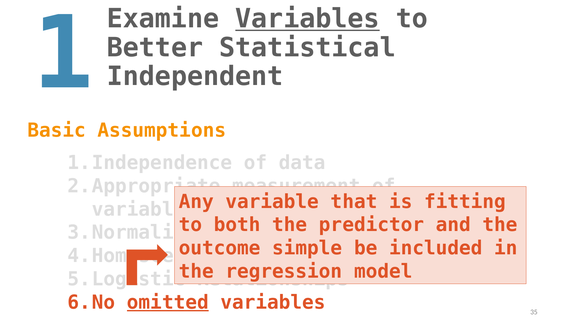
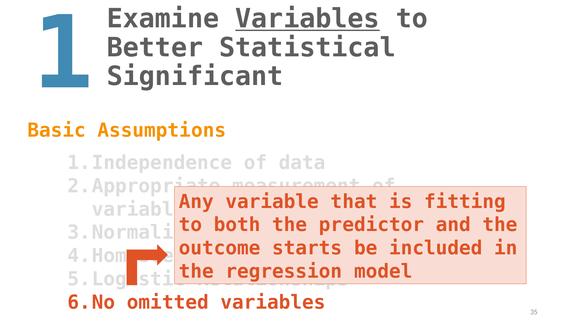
Independent: Independent -> Significant (195, 76)
simple: simple -> starts (307, 248)
omitted underline: present -> none (168, 303)
